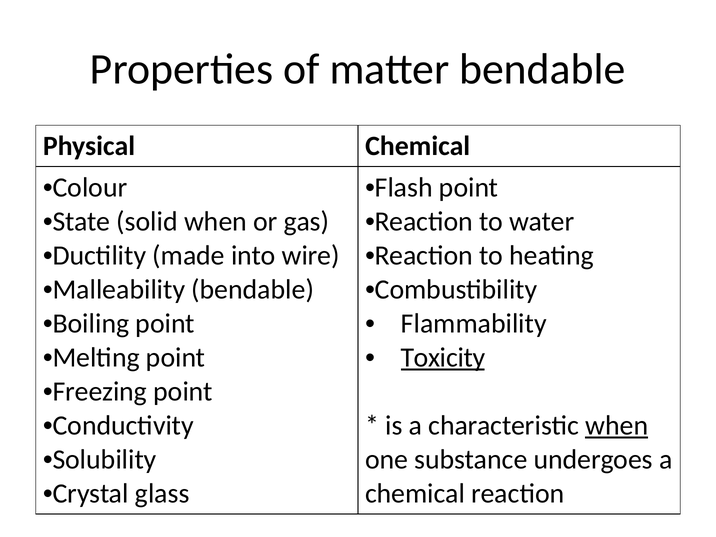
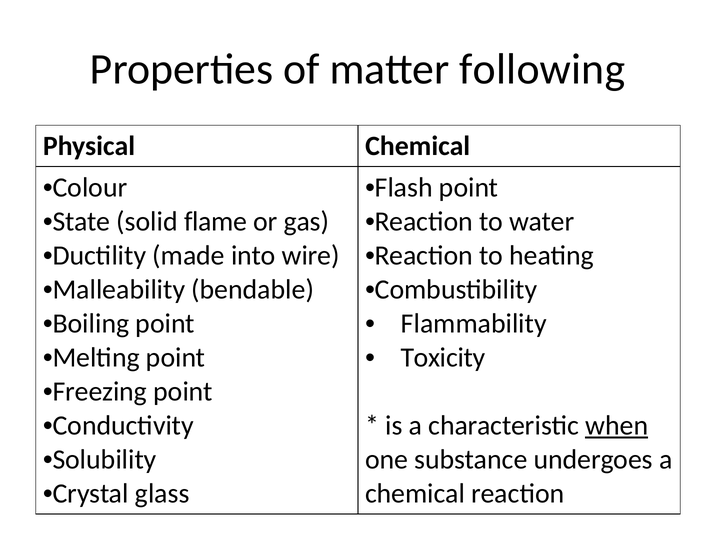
matter bendable: bendable -> following (542, 69)
solid when: when -> flame (216, 221)
Toxicity underline: present -> none (443, 358)
